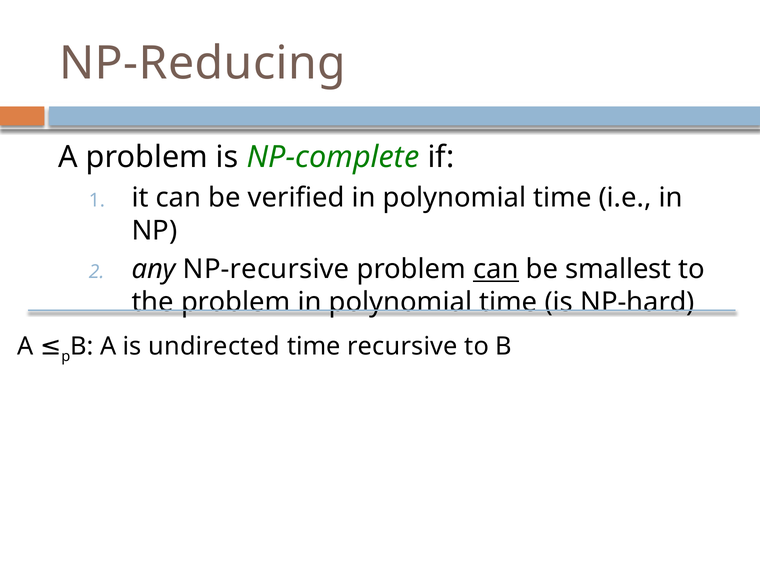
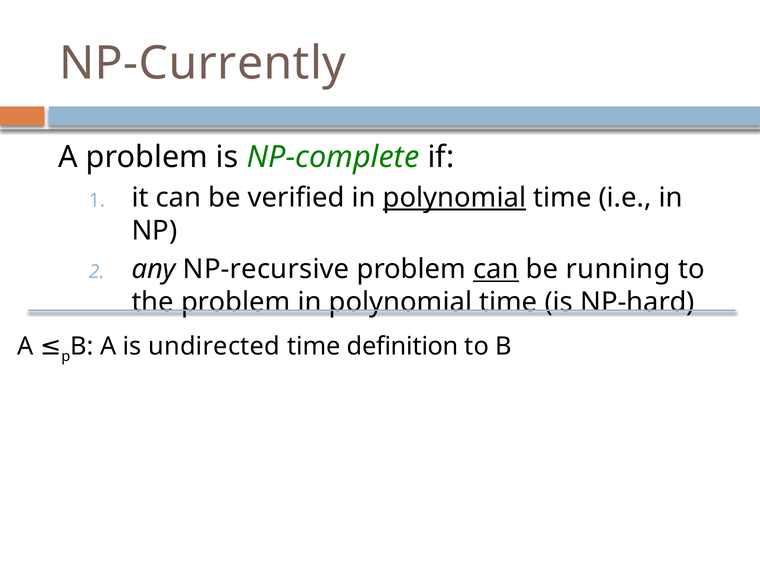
NP-Reducing: NP-Reducing -> NP-Currently (203, 63)
polynomial underline: none -> present (454, 198)
smallest: smallest -> running (618, 269)
recursive: recursive -> definition (403, 346)
